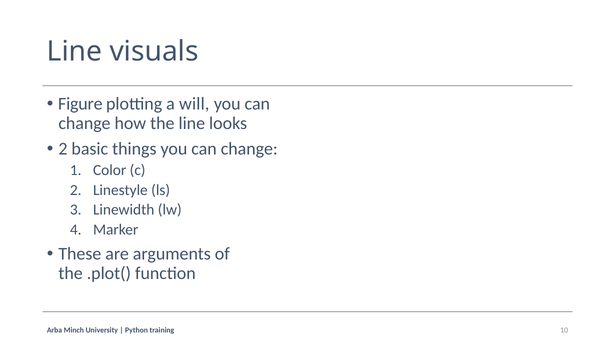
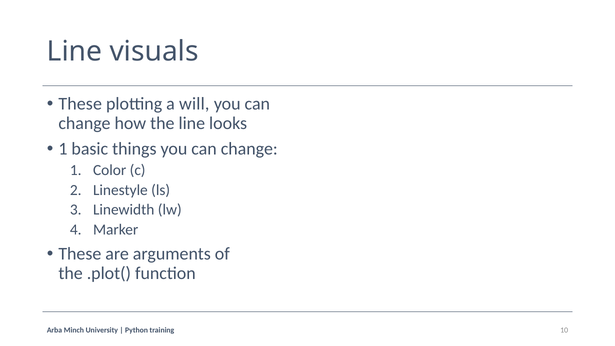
Figure: Figure -> These (80, 104)
2: 2 -> 1 (63, 149)
